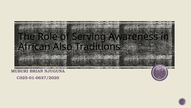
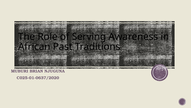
Also: Also -> Past (63, 46)
